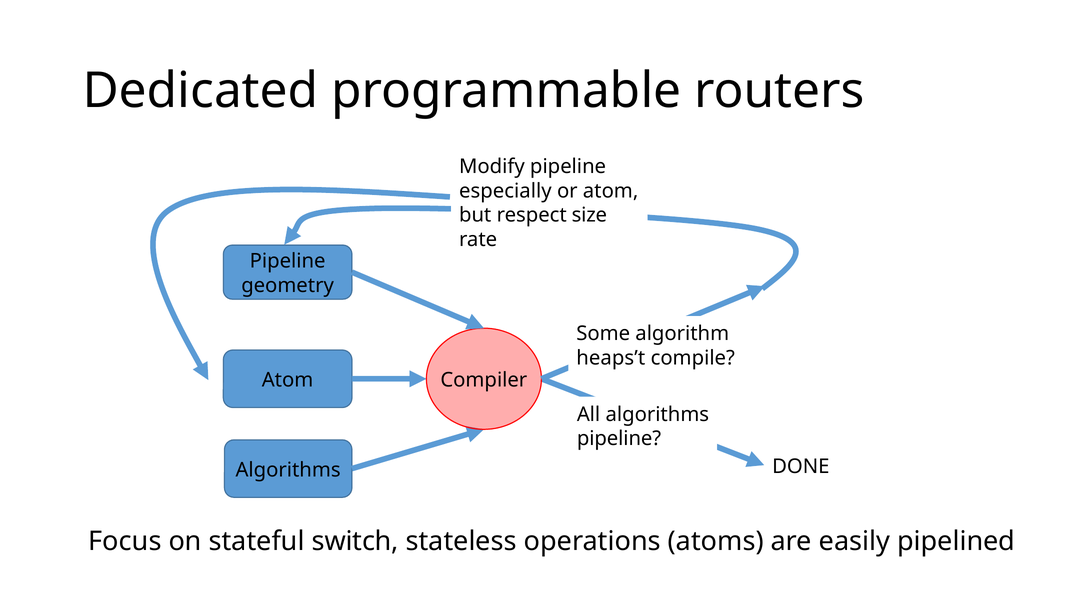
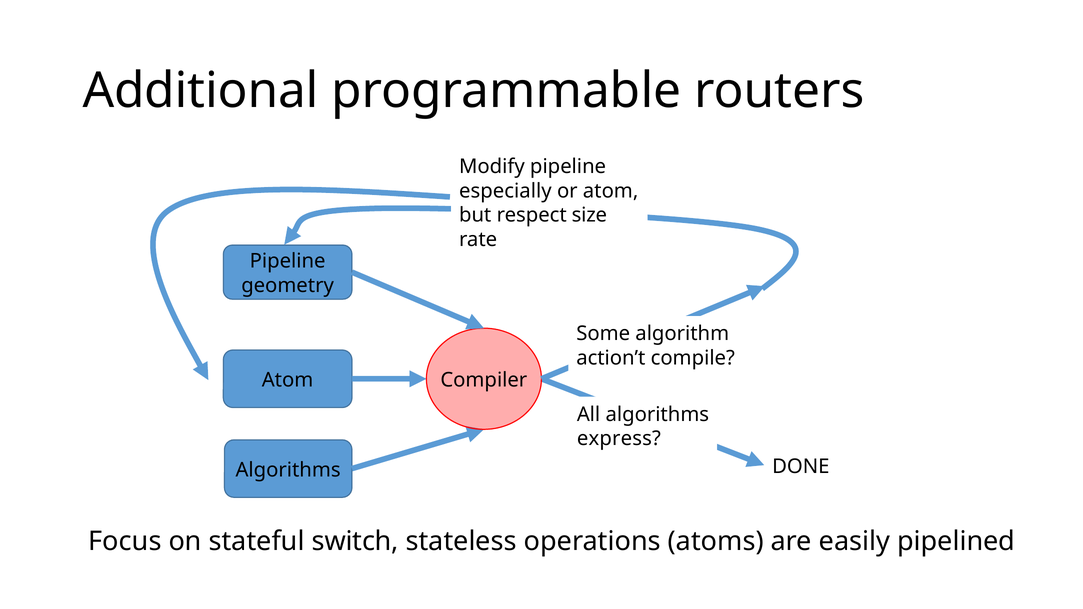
Dedicated: Dedicated -> Additional (201, 91)
heaps’t: heaps’t -> action’t (611, 358)
pipeline: pipeline -> express (619, 439)
